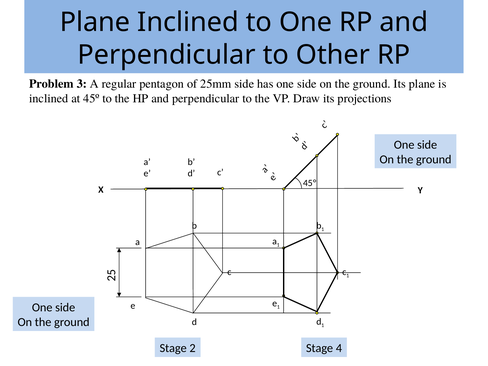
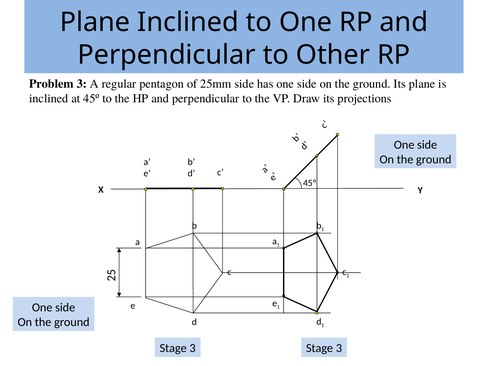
2: 2 -> 3 (193, 348)
4: 4 -> 3 (339, 348)
